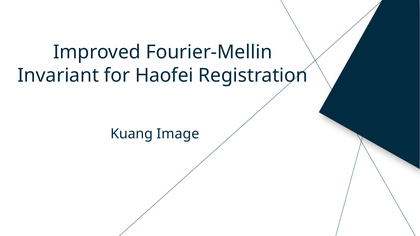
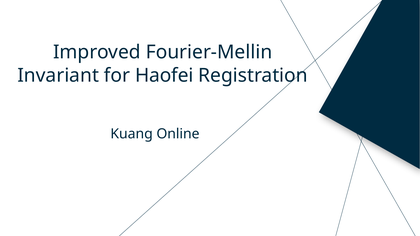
Image: Image -> Online (178, 134)
